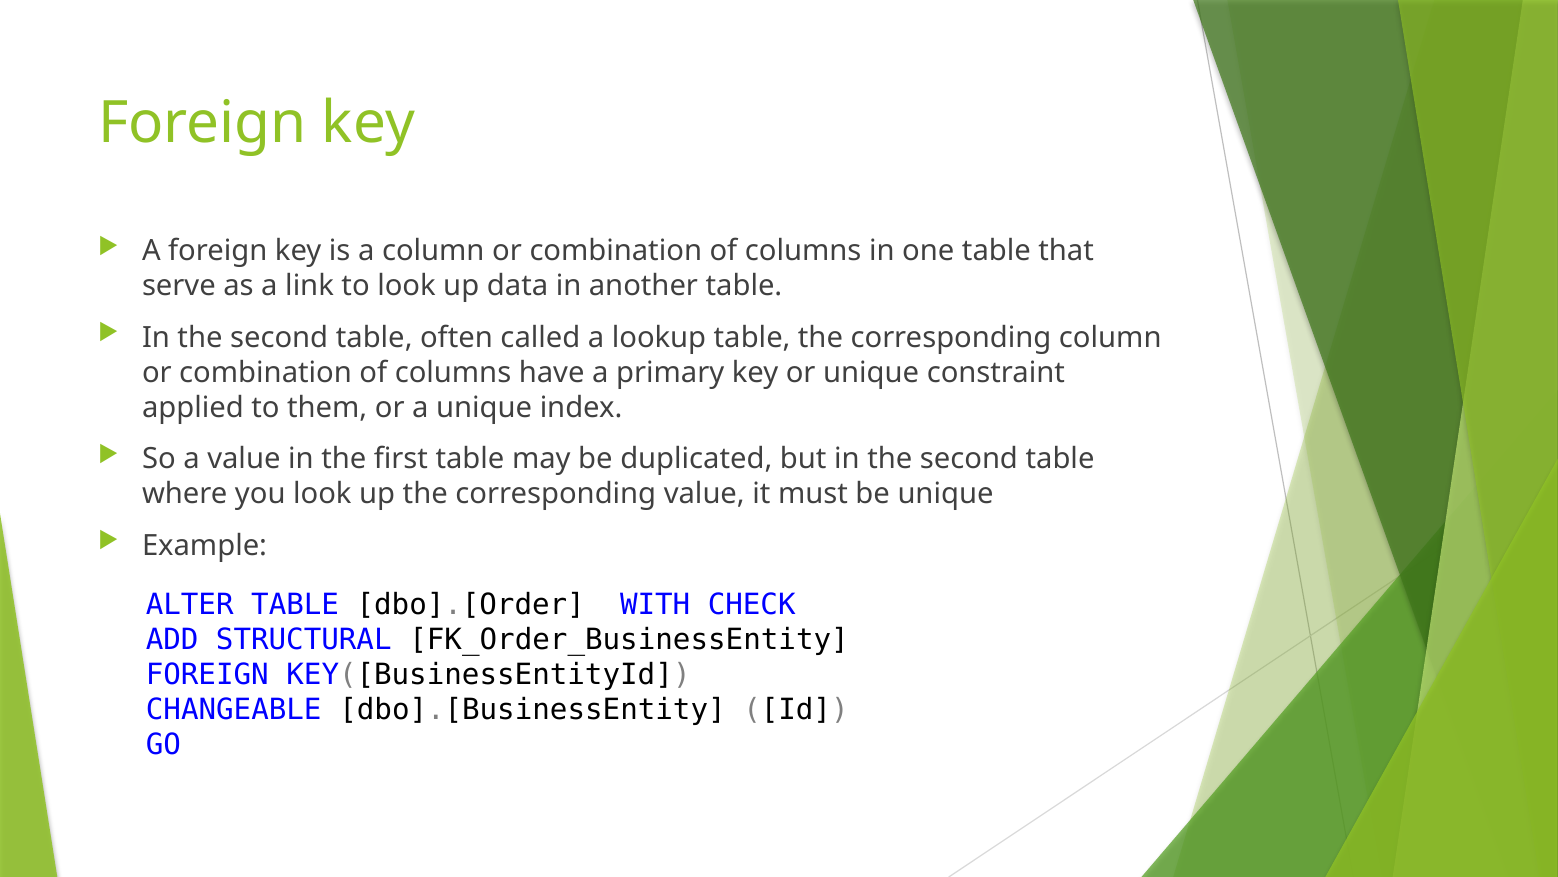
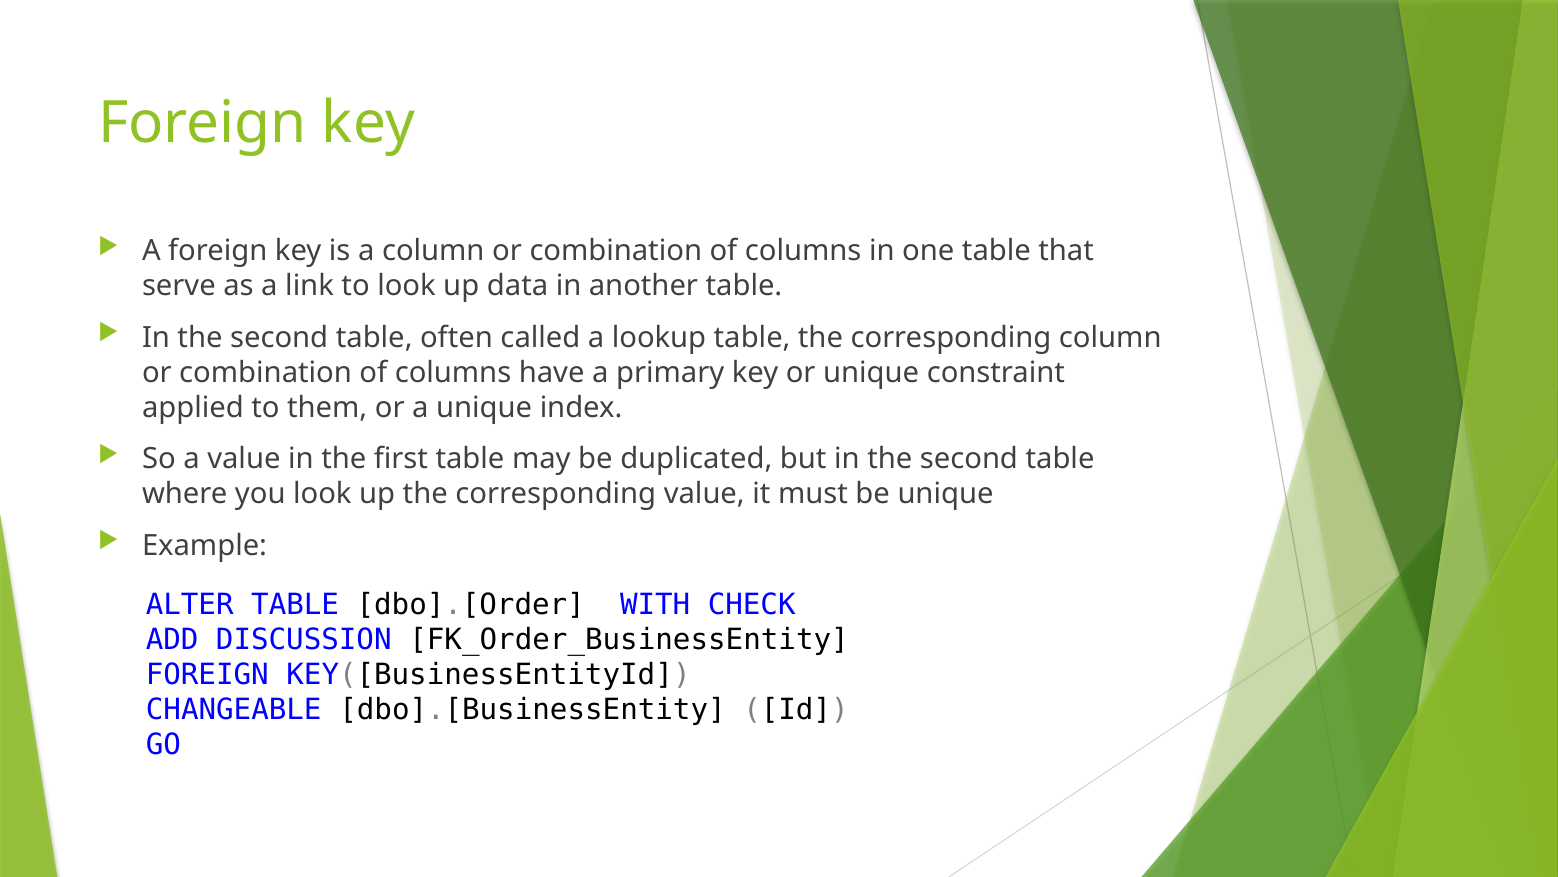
STRUCTURAL: STRUCTURAL -> DISCUSSION (304, 639)
